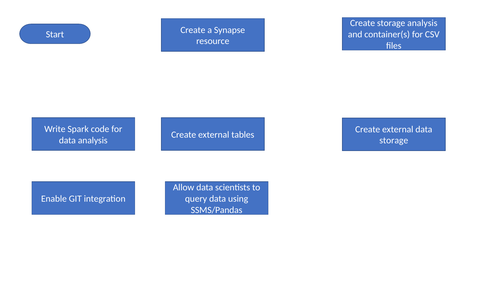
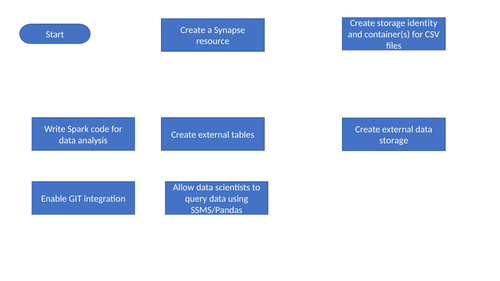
storage analysis: analysis -> identity (422, 23)
